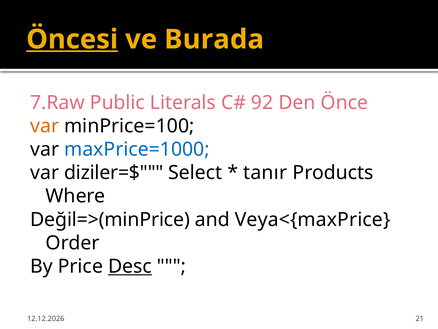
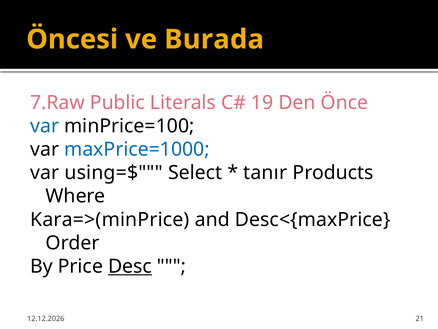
Öncesi underline: present -> none (72, 39)
92: 92 -> 19 (262, 102)
var colour: orange -> blue (45, 126)
diziler=$: diziler=$ -> using=$ (114, 173)
Değil=>(minPrice: Değil=>(minPrice -> Kara=>(minPrice (110, 219)
Veya<{maxPrice: Veya<{maxPrice -> Desc<{maxPrice (313, 219)
